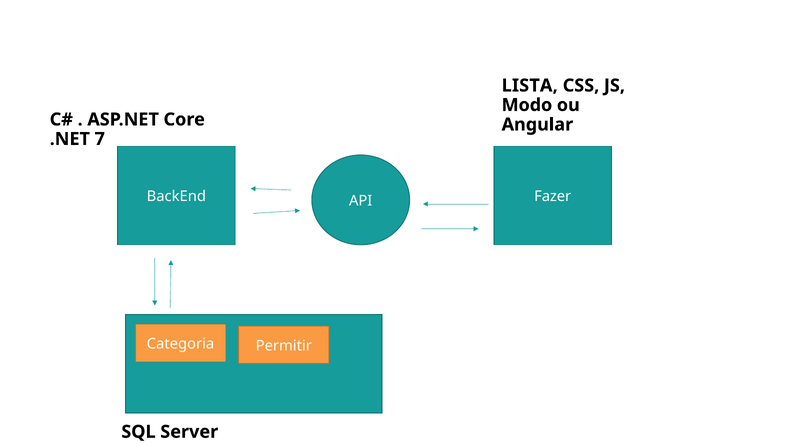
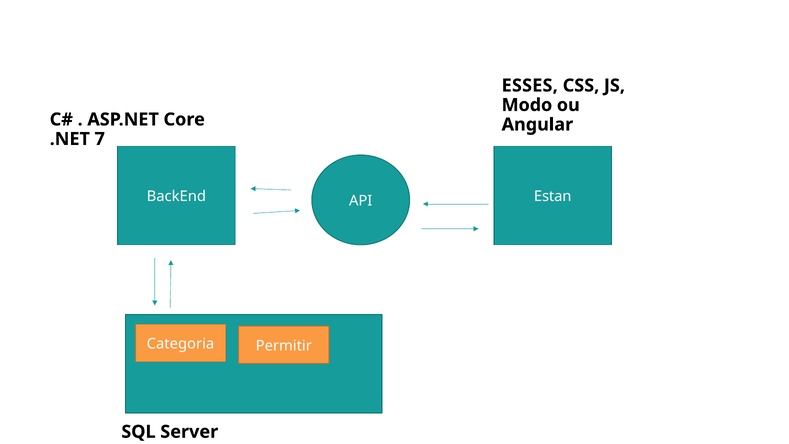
LISTA: LISTA -> ESSES (530, 86)
Fazer: Fazer -> Estan (553, 196)
